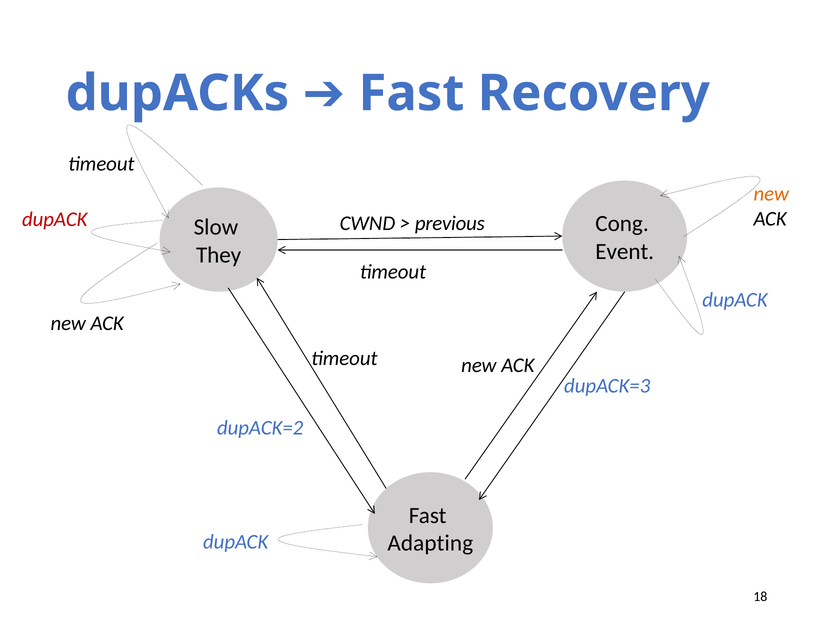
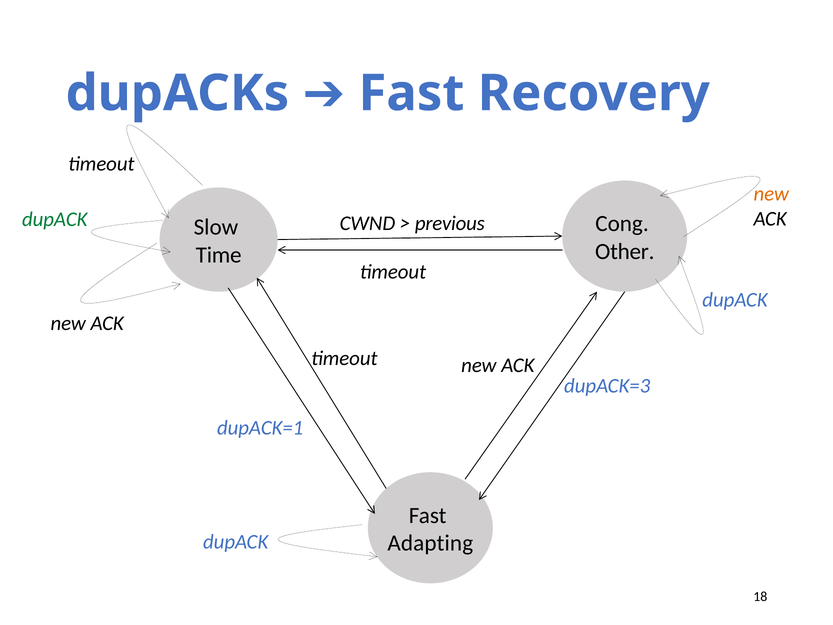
dupACK colour: red -> green (55, 219)
Event: Event -> Other (625, 252)
They: They -> Time (219, 255)
dupACK=2: dupACK=2 -> dupACK=1 (260, 428)
